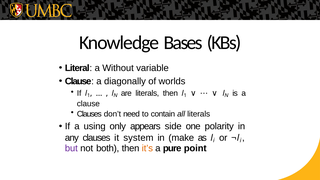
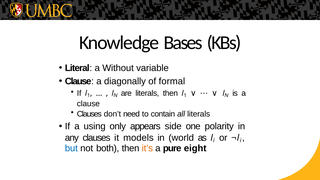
worlds: worlds -> formal (172, 81)
system: system -> models (138, 138)
make: make -> world (181, 138)
but colour: purple -> blue (71, 148)
point: point -> eight (195, 148)
